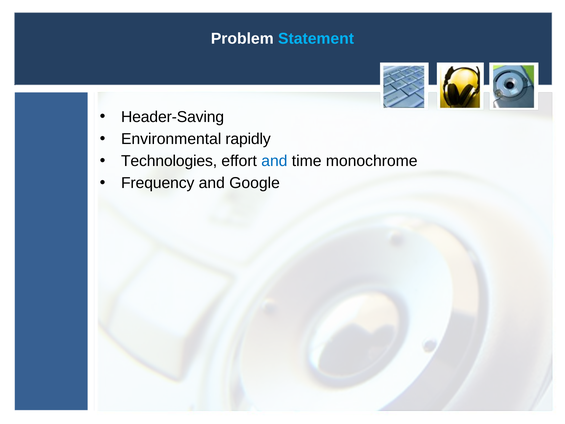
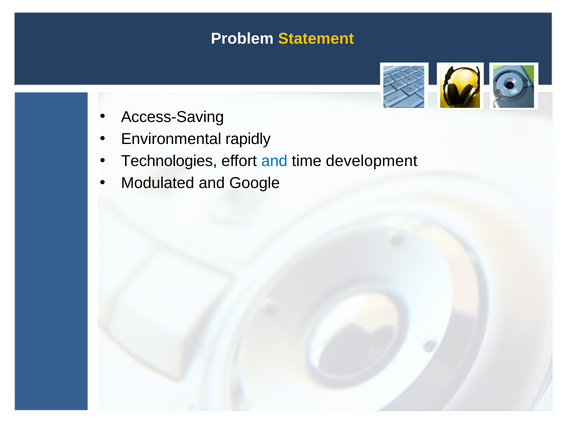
Statement colour: light blue -> yellow (316, 39)
Header-Saving: Header-Saving -> Access-Saving (173, 117)
monochrome: monochrome -> development (372, 161)
Frequency: Frequency -> Modulated (158, 183)
